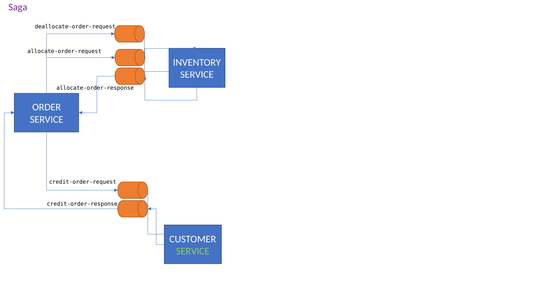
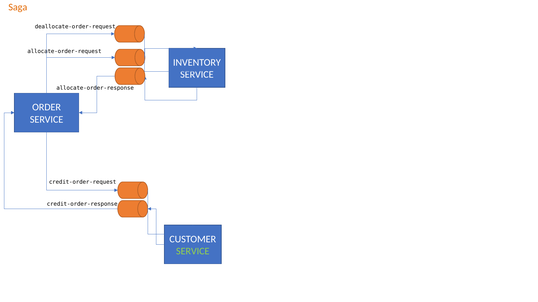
Saga colour: purple -> orange (18, 7)
